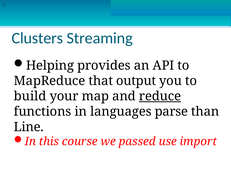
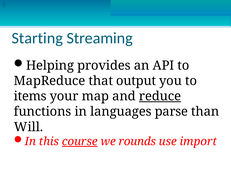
Clusters: Clusters -> Starting (37, 38)
build: build -> items (30, 96)
Line: Line -> Will (29, 127)
course underline: none -> present (80, 142)
passed: passed -> rounds (137, 142)
